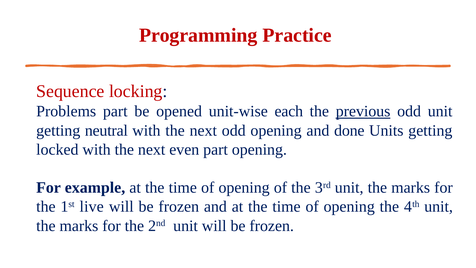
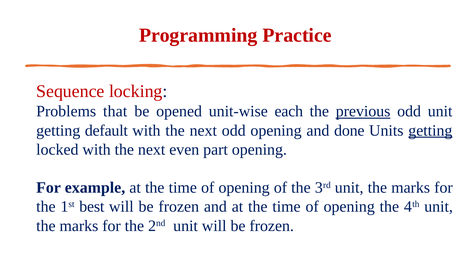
Problems part: part -> that (115, 111)
neutral: neutral -> default (106, 130)
getting underline: none -> present (430, 130)
live: live -> best (92, 207)
